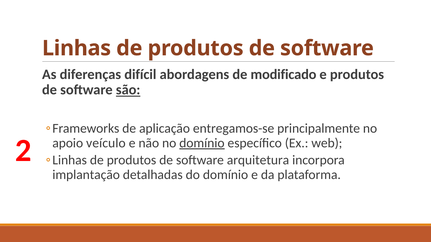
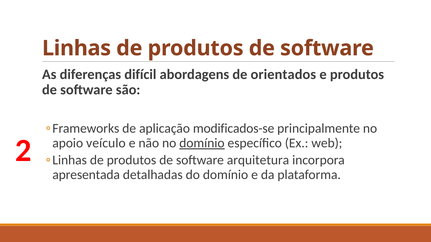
modificado: modificado -> orientados (283, 75)
são underline: present -> none (128, 90)
entregamos-se: entregamos-se -> modificados-se (234, 129)
implantação: implantação -> apresentada (86, 175)
